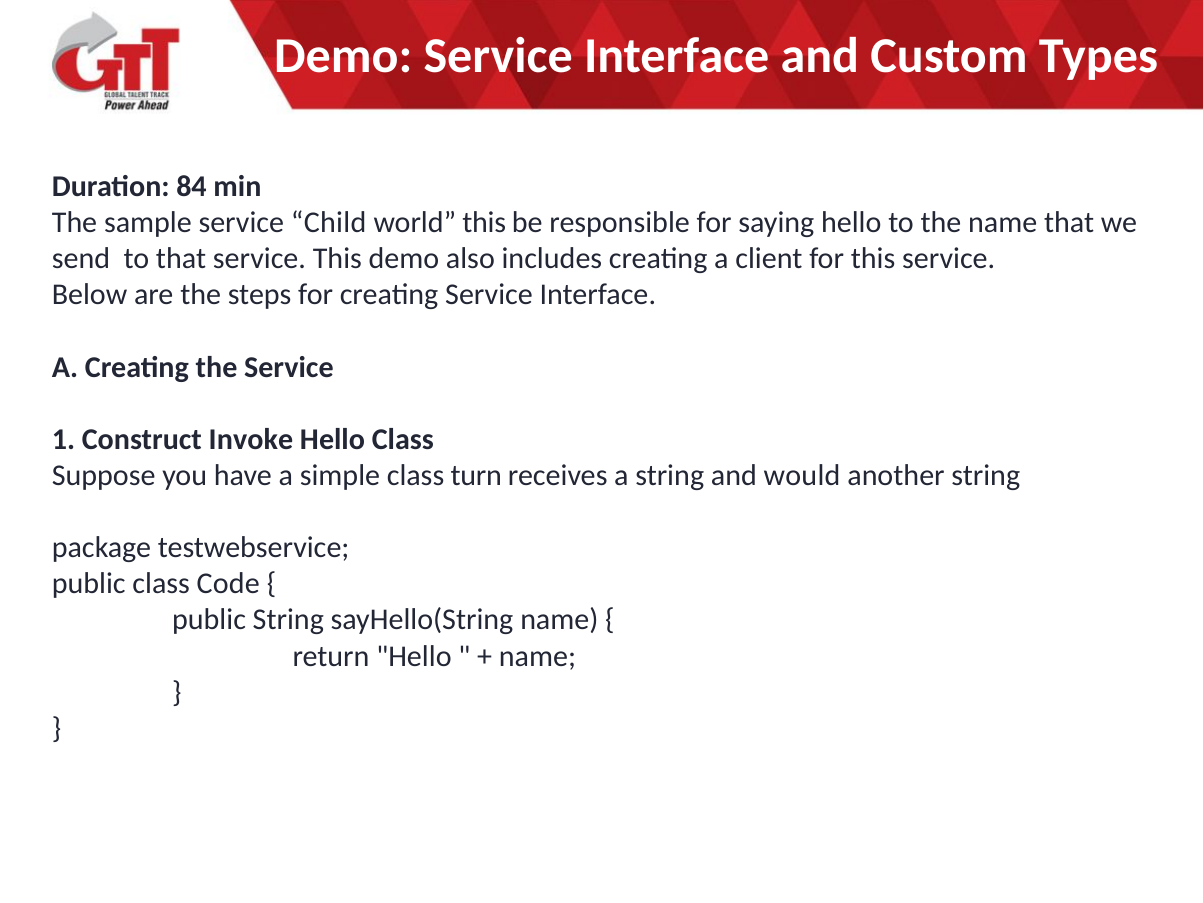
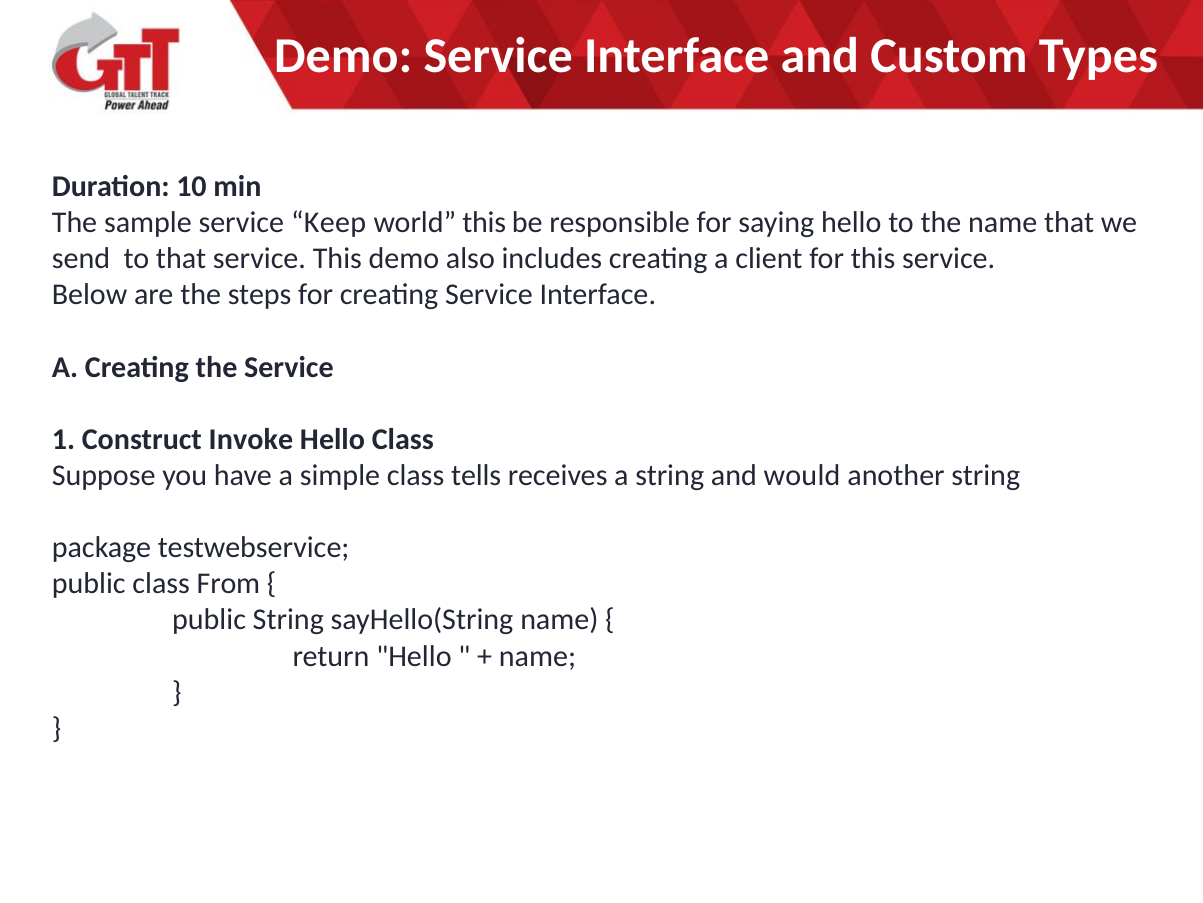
84: 84 -> 10 (191, 186)
Child: Child -> Keep (329, 223)
turn: turn -> tells (476, 475)
Code: Code -> From (228, 583)
